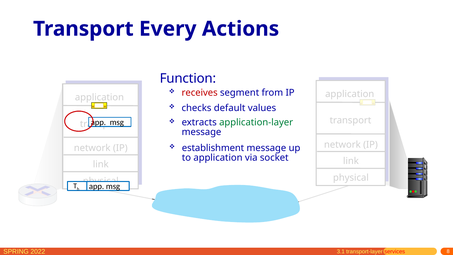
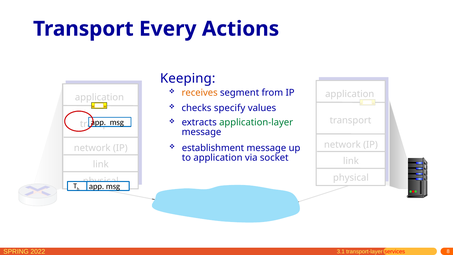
Function: Function -> Keeping (188, 79)
receives colour: red -> orange (200, 93)
default: default -> specify (230, 108)
